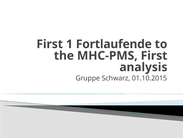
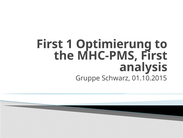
Fortlaufende: Fortlaufende -> Optimierung (114, 44)
